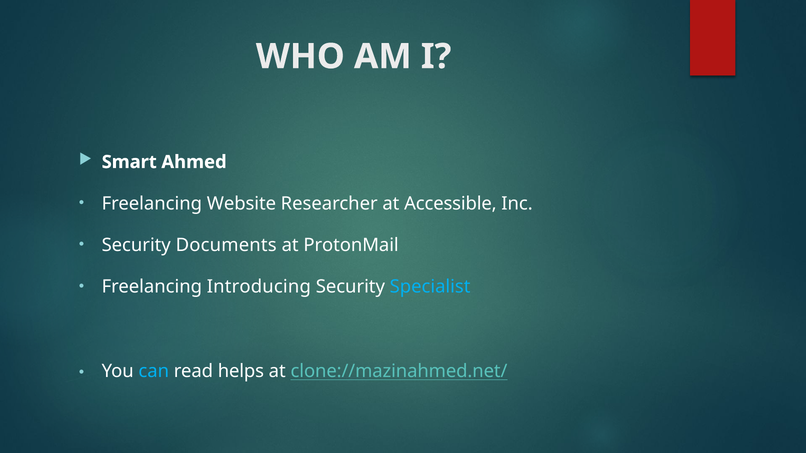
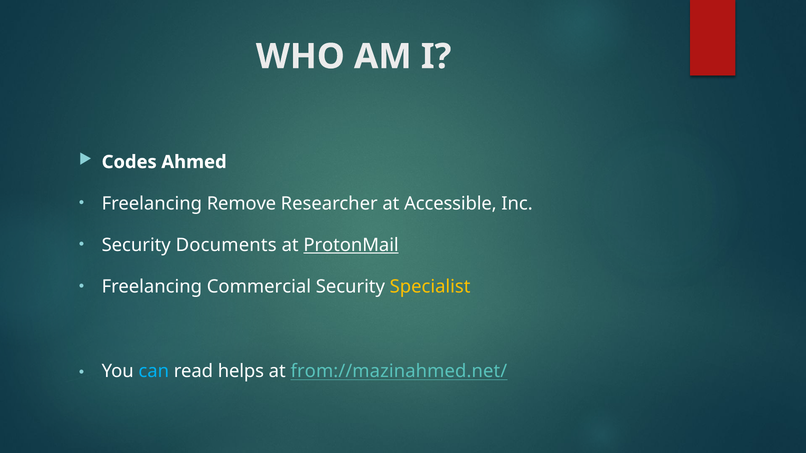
Smart: Smart -> Codes (129, 162)
Website: Website -> Remove (241, 204)
ProtonMail underline: none -> present (351, 245)
Introducing: Introducing -> Commercial (259, 287)
Specialist colour: light blue -> yellow (430, 287)
clone://mazinahmed.net/: clone://mazinahmed.net/ -> from://mazinahmed.net/ (399, 372)
